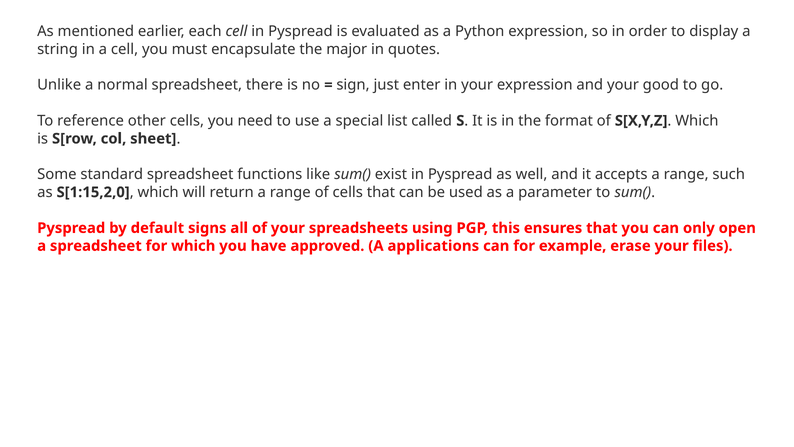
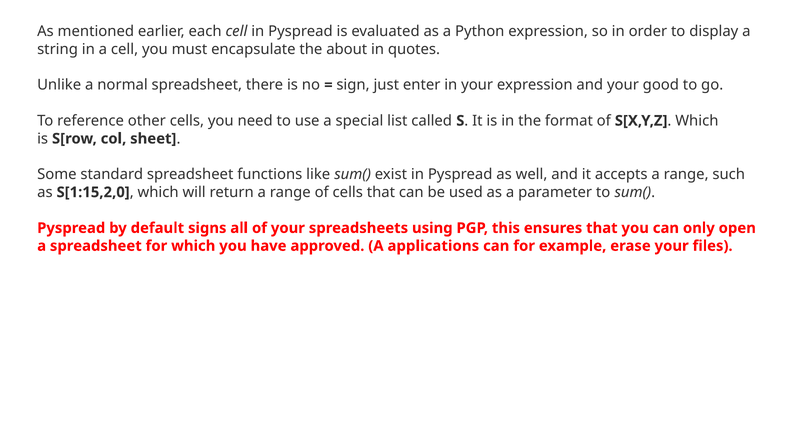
major: major -> about (347, 49)
